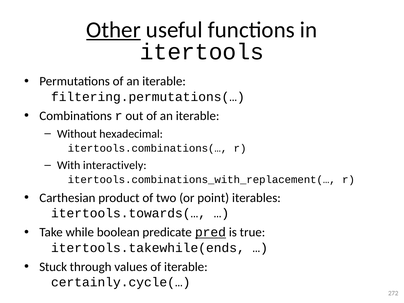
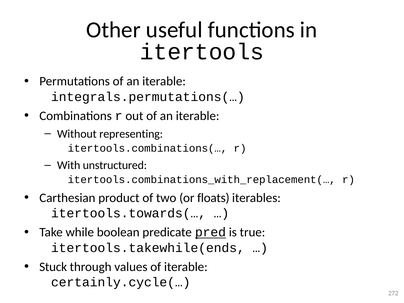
Other underline: present -> none (114, 30)
filtering.permutations(…: filtering.permutations(… -> integrals.permutations(… (148, 97)
hexadecimal: hexadecimal -> representing (131, 134)
interactively: interactively -> unstructured (115, 165)
point: point -> floats (213, 198)
